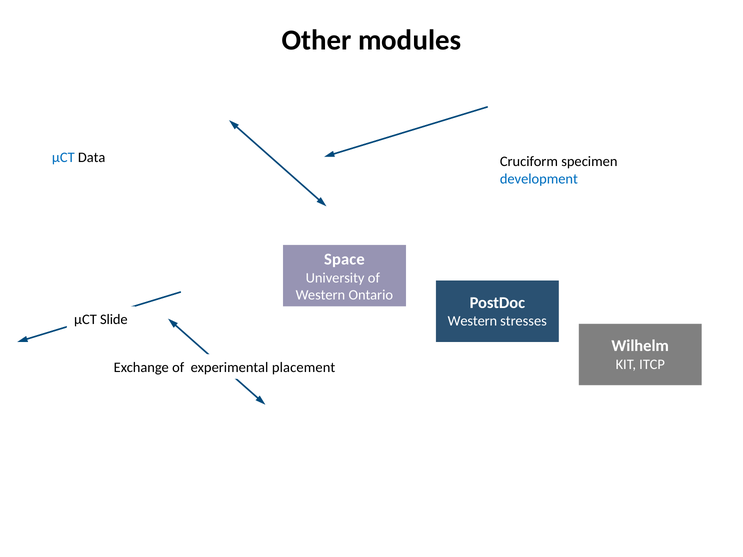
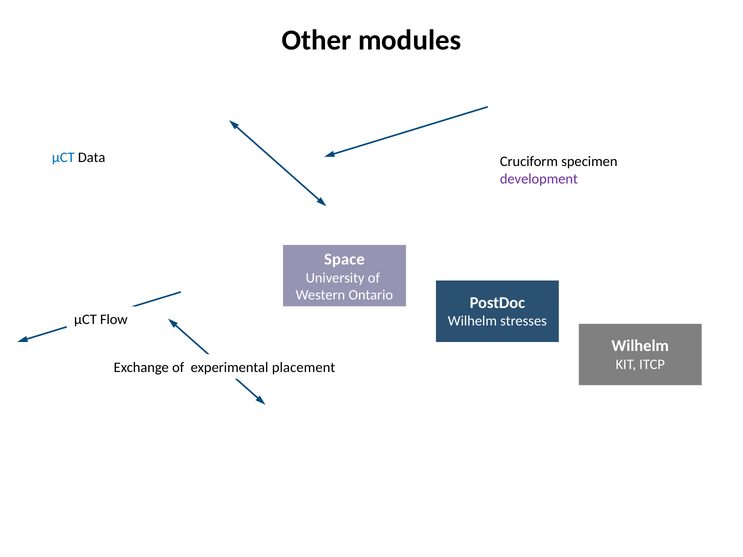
development colour: blue -> purple (539, 179)
Slide: Slide -> Flow (114, 320)
Western: Western -> Wilhelm (472, 321)
